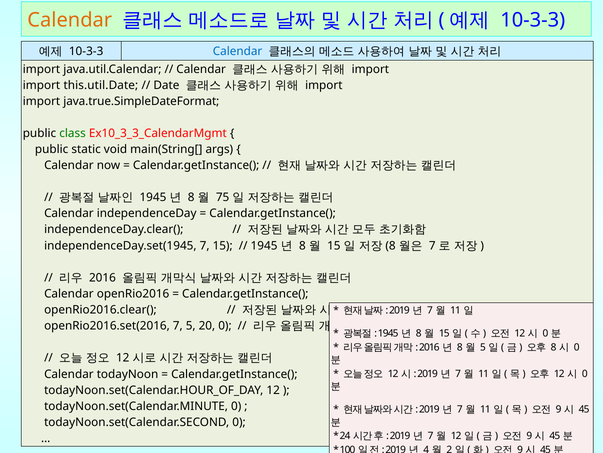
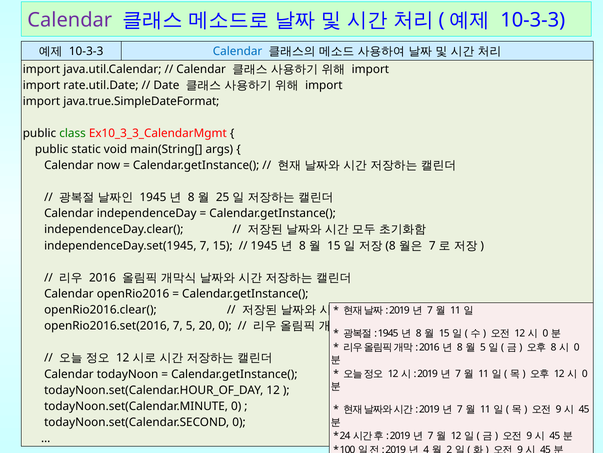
Calendar colour: orange -> purple (70, 20)
this.util.Date: this.util.Date -> rate.util.Date (101, 85)
75: 75 -> 25 (223, 197)
